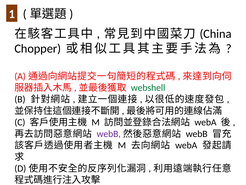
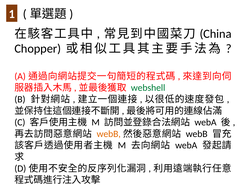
webB colour: purple -> orange (109, 134)
